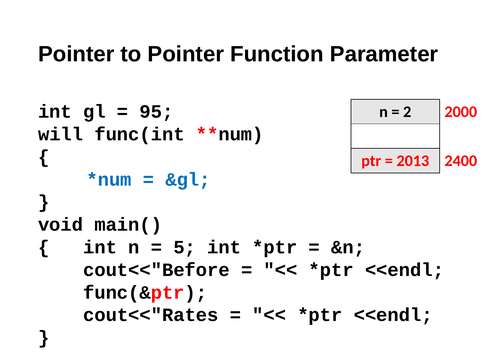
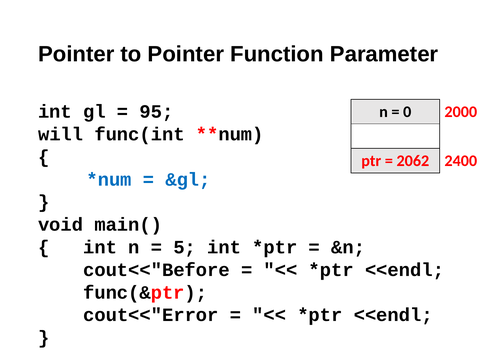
2: 2 -> 0 (407, 112)
2013: 2013 -> 2062 (413, 161)
cout<<"Rates: cout<<"Rates -> cout<<"Error (151, 315)
